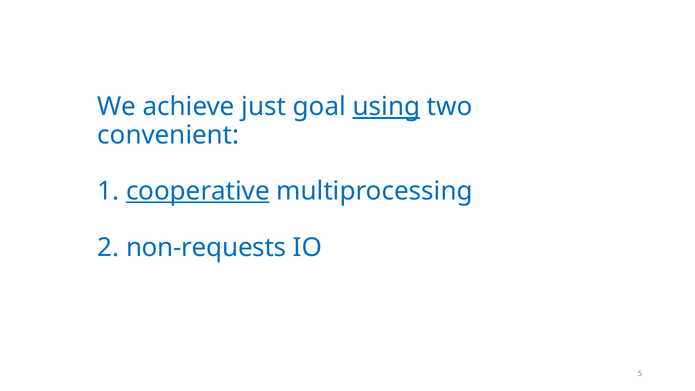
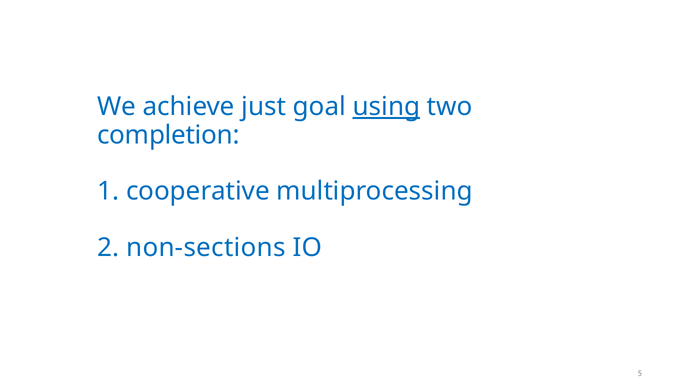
convenient: convenient -> completion (168, 135)
cooperative underline: present -> none (198, 191)
non-requests: non-requests -> non-sections (206, 248)
